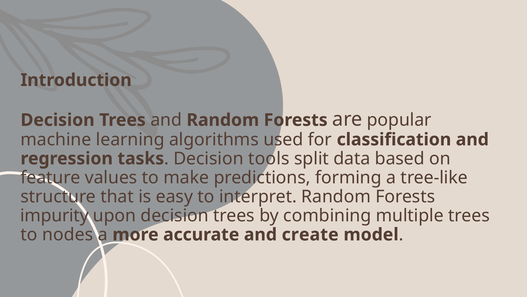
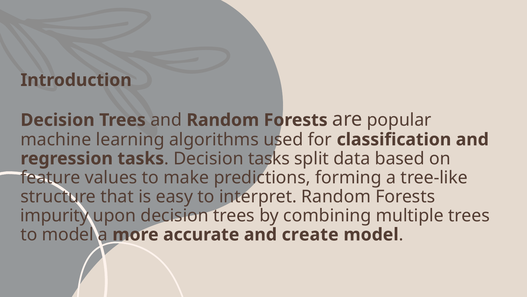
Decision tools: tools -> tasks (269, 158)
to nodes: nodes -> model (68, 234)
